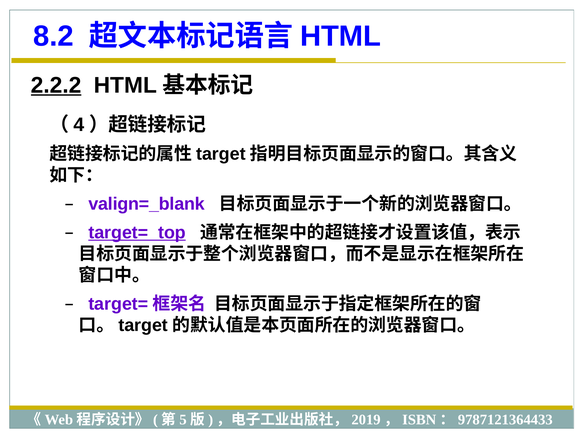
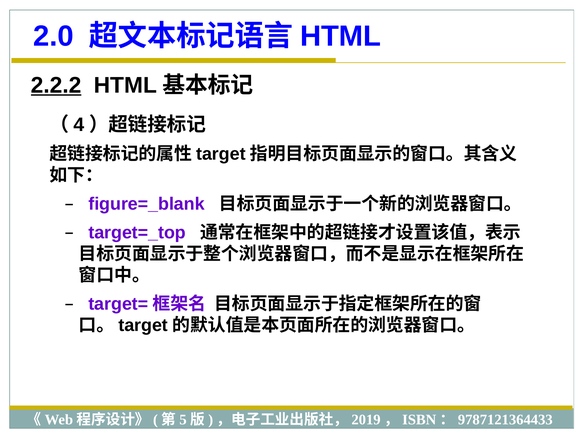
8.2: 8.2 -> 2.0 (53, 36)
valign=_blank: valign=_blank -> figure=_blank (147, 204)
target=_top underline: present -> none (137, 232)
